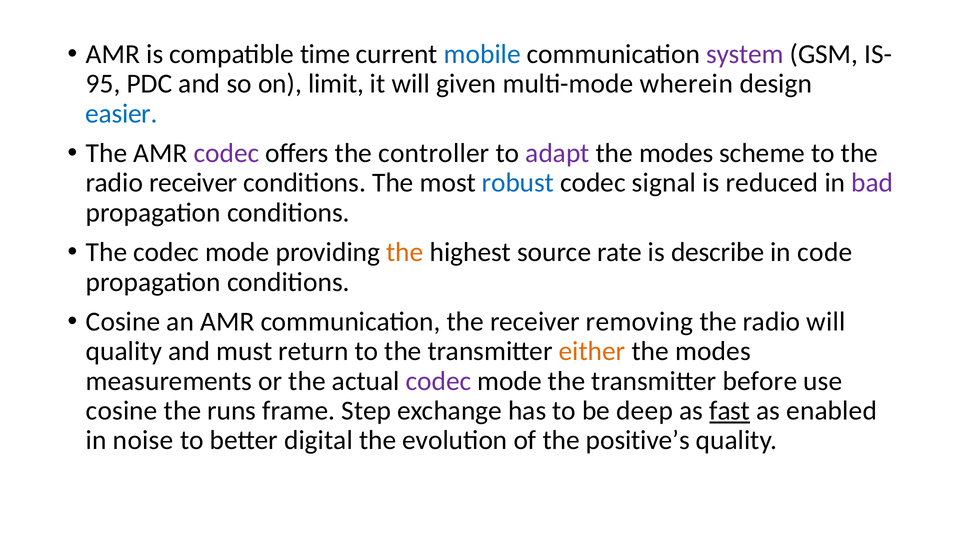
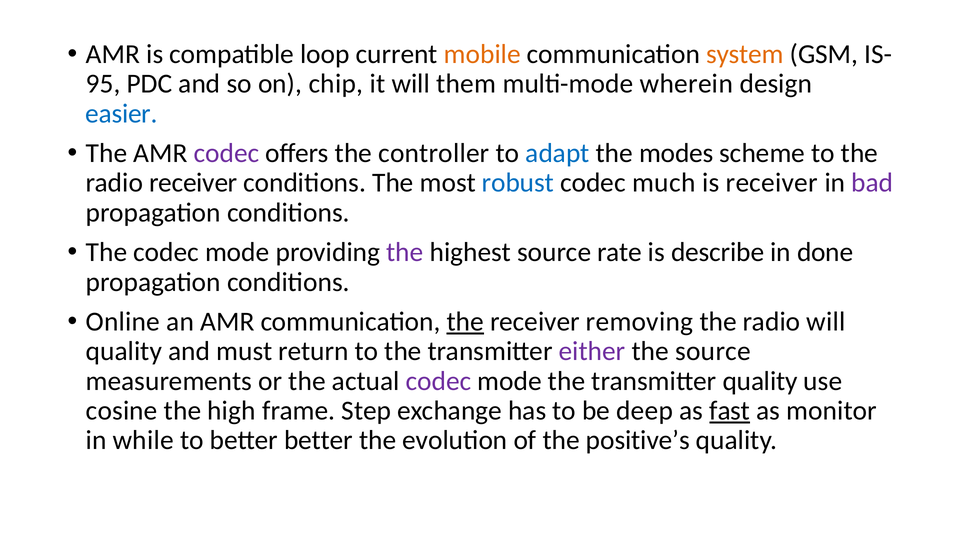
time: time -> loop (325, 54)
mobile colour: blue -> orange (482, 54)
system colour: purple -> orange (745, 54)
limit: limit -> chip (336, 84)
given: given -> them (466, 84)
adapt colour: purple -> blue (557, 153)
signal: signal -> much (664, 183)
is reduced: reduced -> receiver (772, 183)
the colour: orange -> purple (405, 253)
code: code -> done (825, 253)
Cosine: Cosine -> Online (123, 322)
the underline: none -> present (465, 322)
either colour: orange -> purple (592, 352)
modes: modes -> source (713, 352)
transmitter before: before -> quality (760, 381)
runs: runs -> high (232, 411)
enabled: enabled -> monitor (832, 411)
noise: noise -> while (143, 441)
better digital: digital -> better (319, 441)
